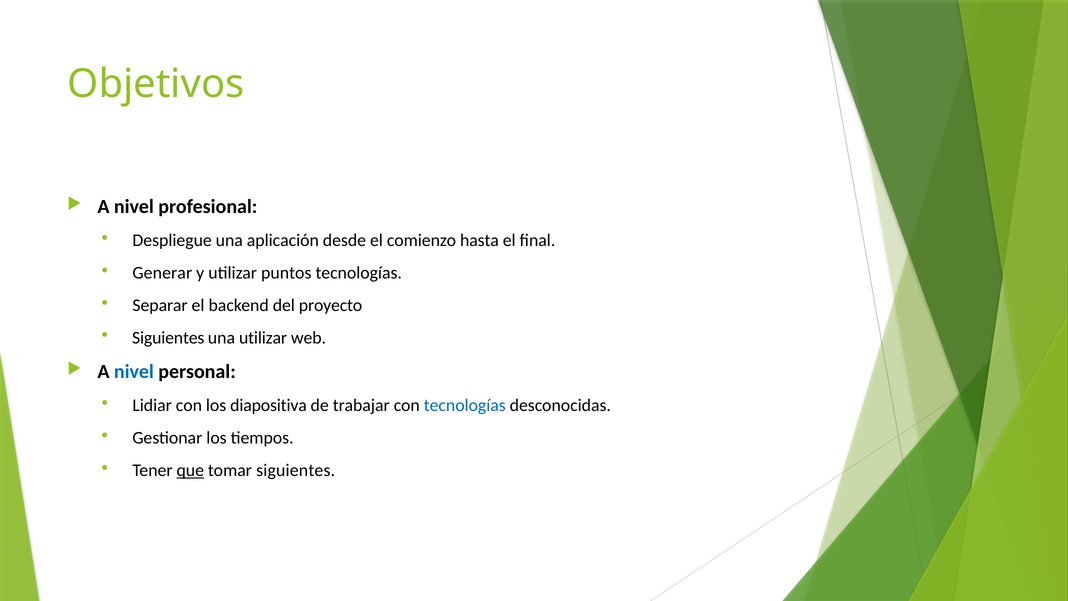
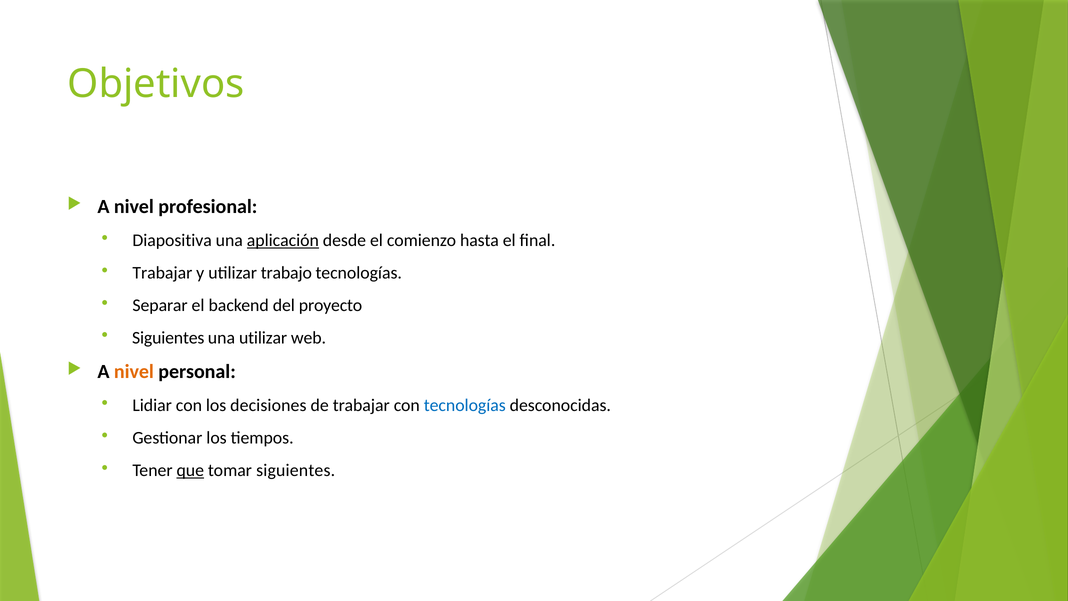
Despliegue: Despliegue -> Diapositiva (172, 240)
aplicación underline: none -> present (283, 240)
Generar: Generar -> Trabajar (162, 273)
puntos: puntos -> trabajo (286, 273)
nivel colour: blue -> orange (134, 372)
diapositiva: diapositiva -> decisiones (268, 405)
